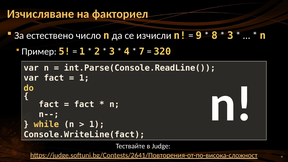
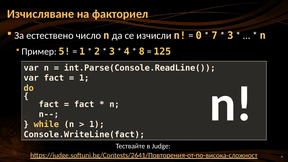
9: 9 -> 0 (199, 35)
8: 8 -> 7 (215, 35)
7: 7 -> 8 (142, 52)
320: 320 -> 125 (162, 52)
